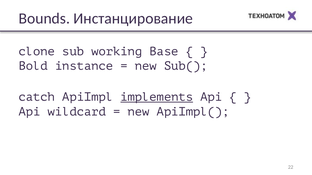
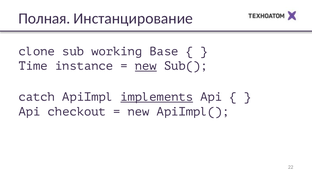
Bounds: Bounds -> Полная (44, 18)
Bold: Bold -> Time (33, 66)
new underline: none -> present (146, 66)
wildcard: wildcard -> checkout (77, 112)
